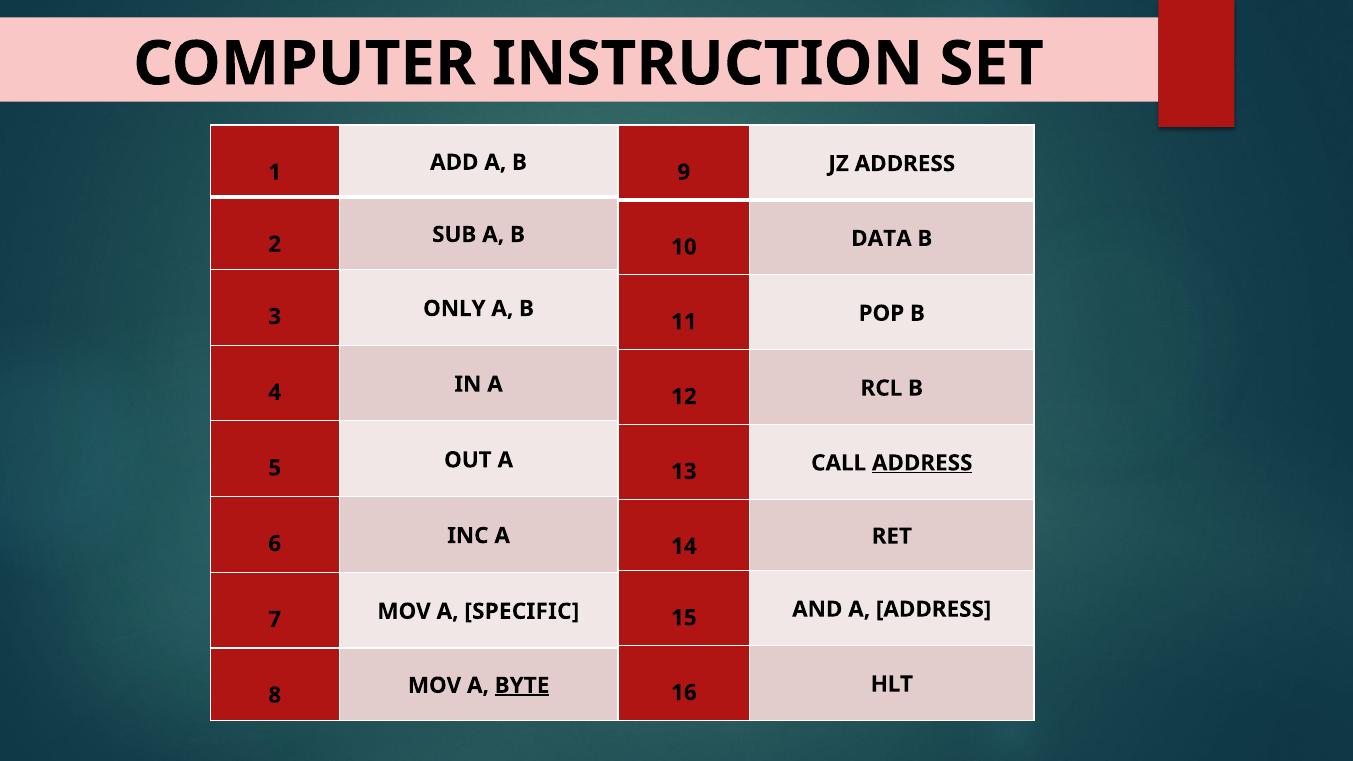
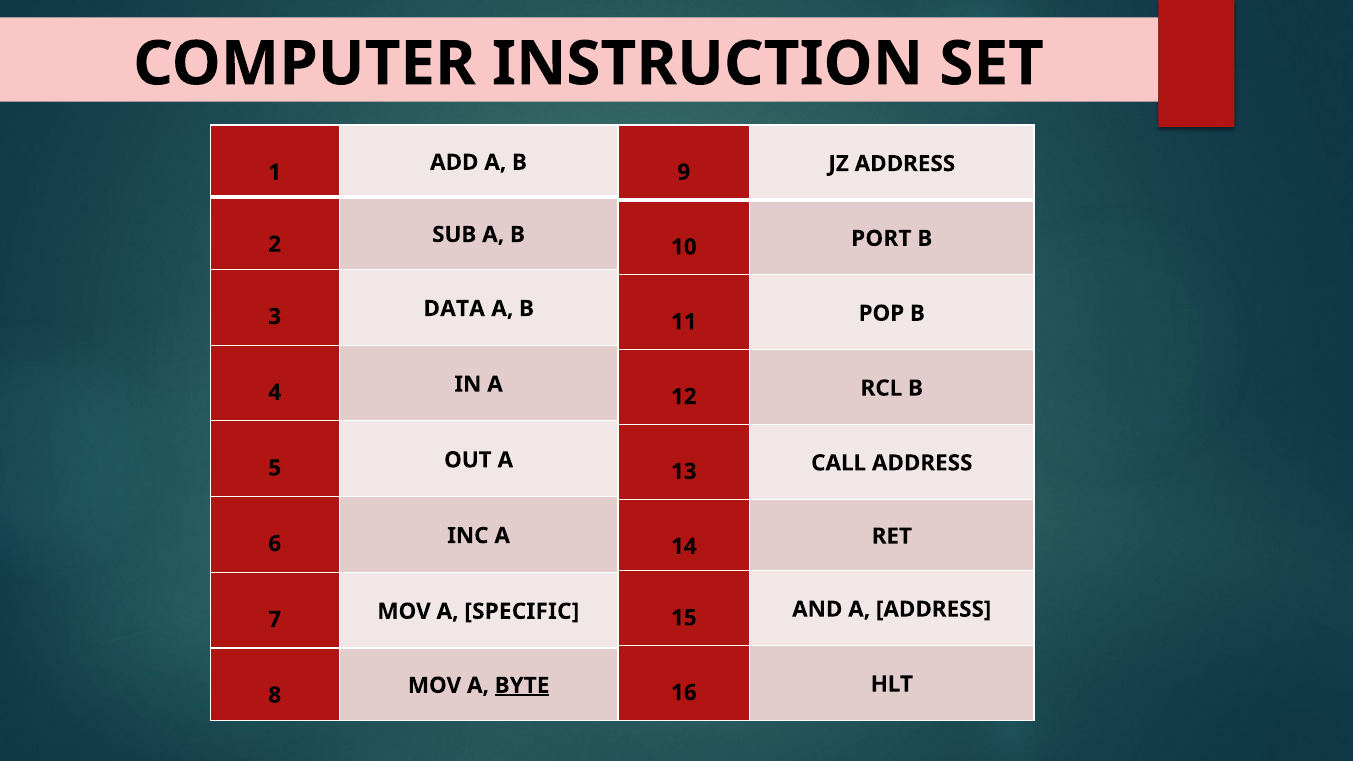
DATA: DATA -> PORT (881, 239)
ONLY: ONLY -> DATA (454, 309)
ADDRESS underline: present -> none (922, 463)
